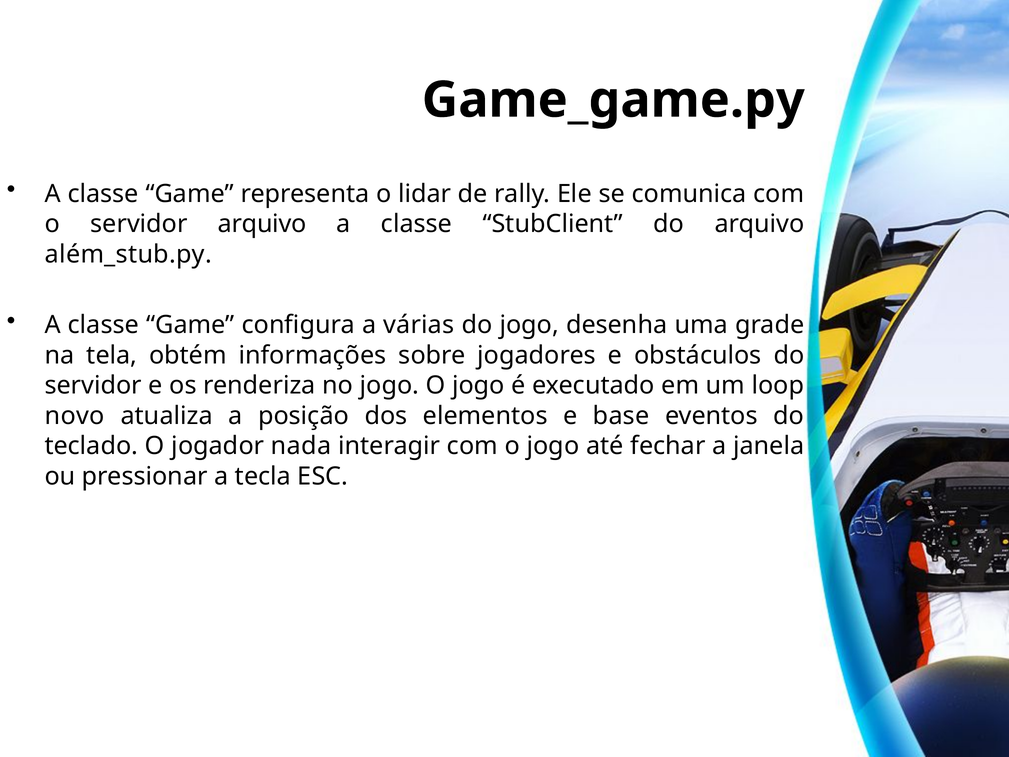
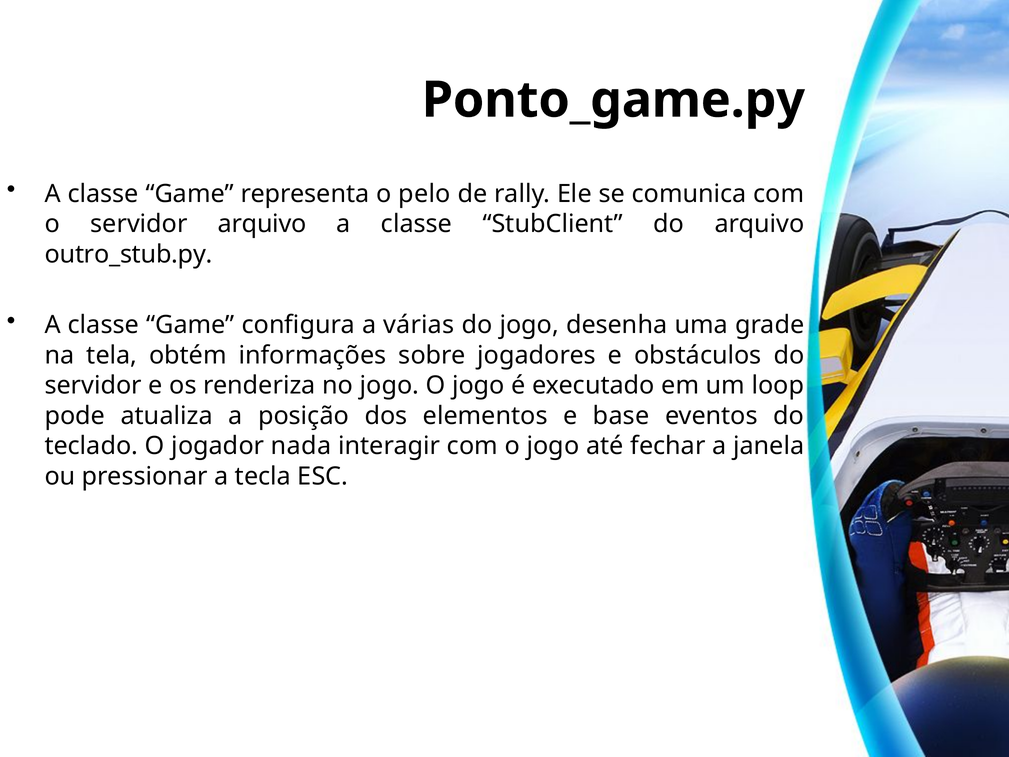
Game_game.py: Game_game.py -> Ponto_game.py (613, 100)
lidar: lidar -> pelo (425, 194)
além_stub.py: além_stub.py -> outro_stub.py (129, 254)
novo: novo -> pode (75, 416)
